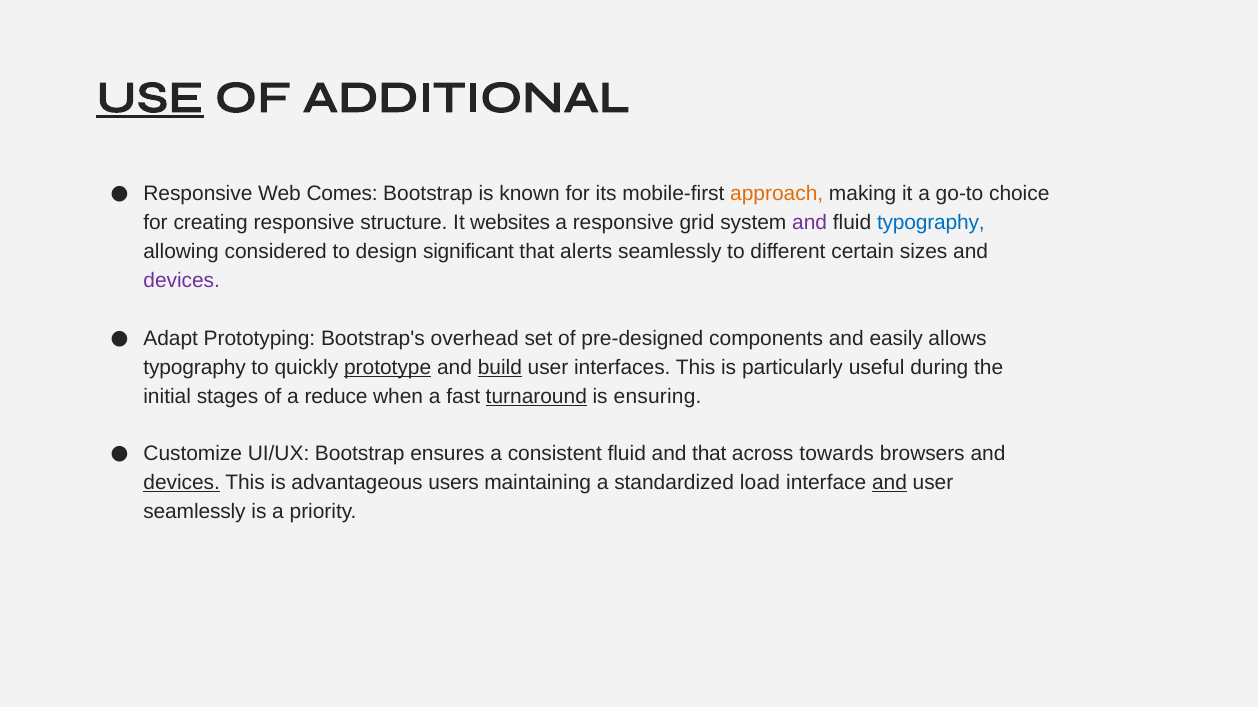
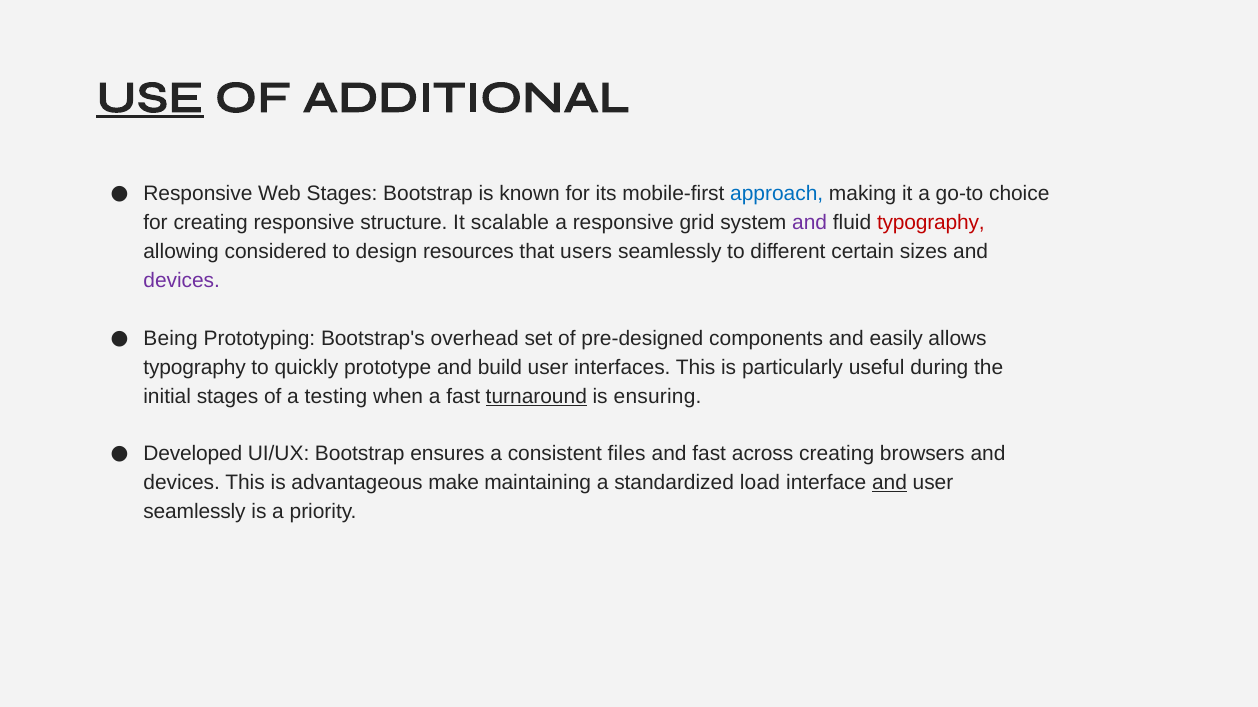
Web Comes: Comes -> Stages (342, 194)
approach colour: orange -> blue (777, 194)
websites: websites -> scalable (510, 223)
typography colour: blue -> red (931, 223)
significant: significant -> resources (468, 252)
alerts: alerts -> users (586, 252)
Adapt: Adapt -> Being (171, 339)
prototype underline: present -> none (388, 368)
build underline: present -> none (500, 368)
reduce: reduce -> testing (336, 396)
Customize: Customize -> Developed (193, 454)
consistent fluid: fluid -> files (627, 454)
and that: that -> fast (709, 454)
across towards: towards -> creating (837, 454)
devices underline: present -> none (182, 483)
users: users -> make (454, 483)
